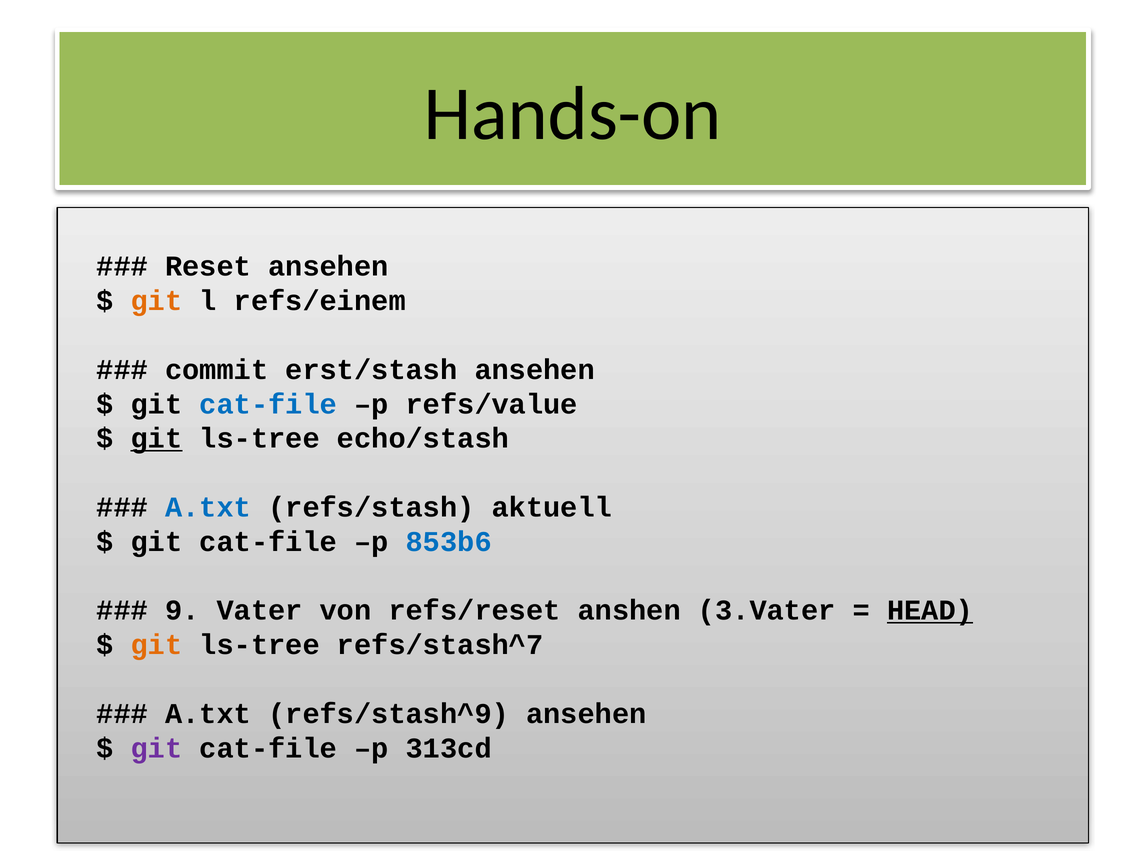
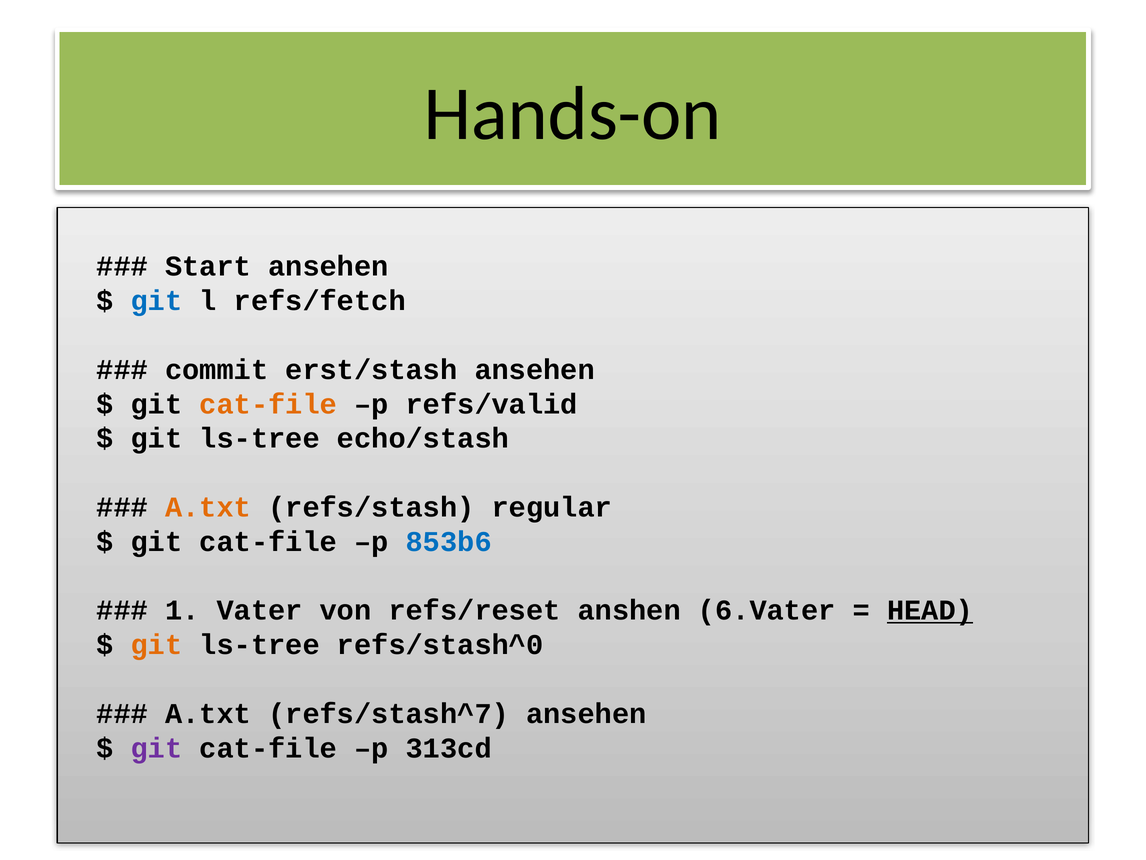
Reset: Reset -> Start (208, 266)
git colour: orange -> blue (156, 301)
refs/einem: refs/einem -> refs/fetch (320, 301)
cat-file colour: blue -> orange (268, 404)
refs/value: refs/value -> refs/valid (492, 404)
git underline: present -> none (156, 438)
A.txt colour: blue -> orange (208, 507)
aktuell: aktuell -> regular (552, 507)
9: 9 -> 1 (182, 610)
3.Vater: 3.Vater -> 6.Vater (767, 610)
refs/stash^7: refs/stash^7 -> refs/stash^0 (440, 644)
refs/stash^9: refs/stash^9 -> refs/stash^7 (389, 713)
